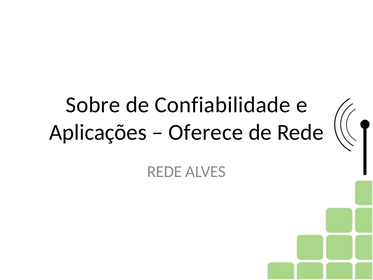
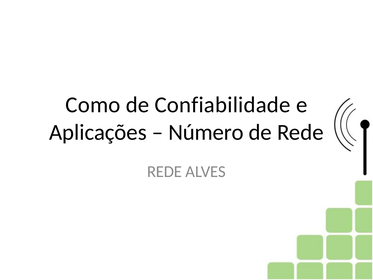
Sobre: Sobre -> Como (93, 105)
Oferece: Oferece -> Número (206, 132)
